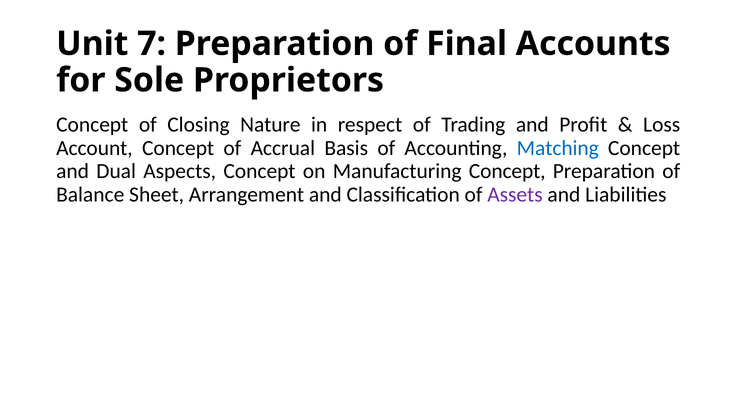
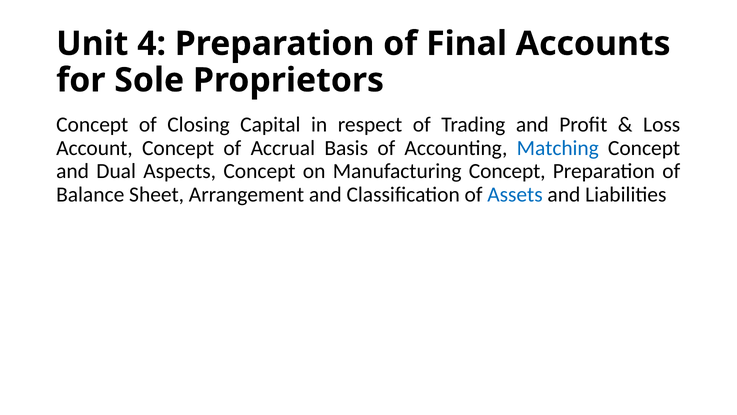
7: 7 -> 4 (152, 44)
Nature: Nature -> Capital (270, 125)
Assets colour: purple -> blue (515, 194)
